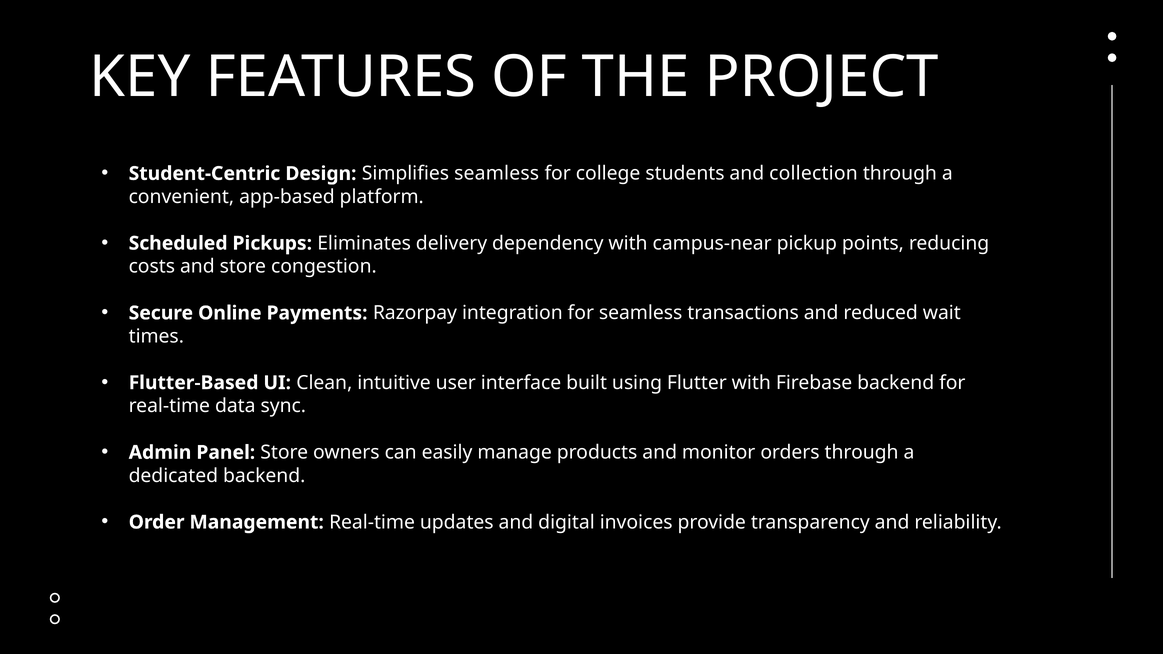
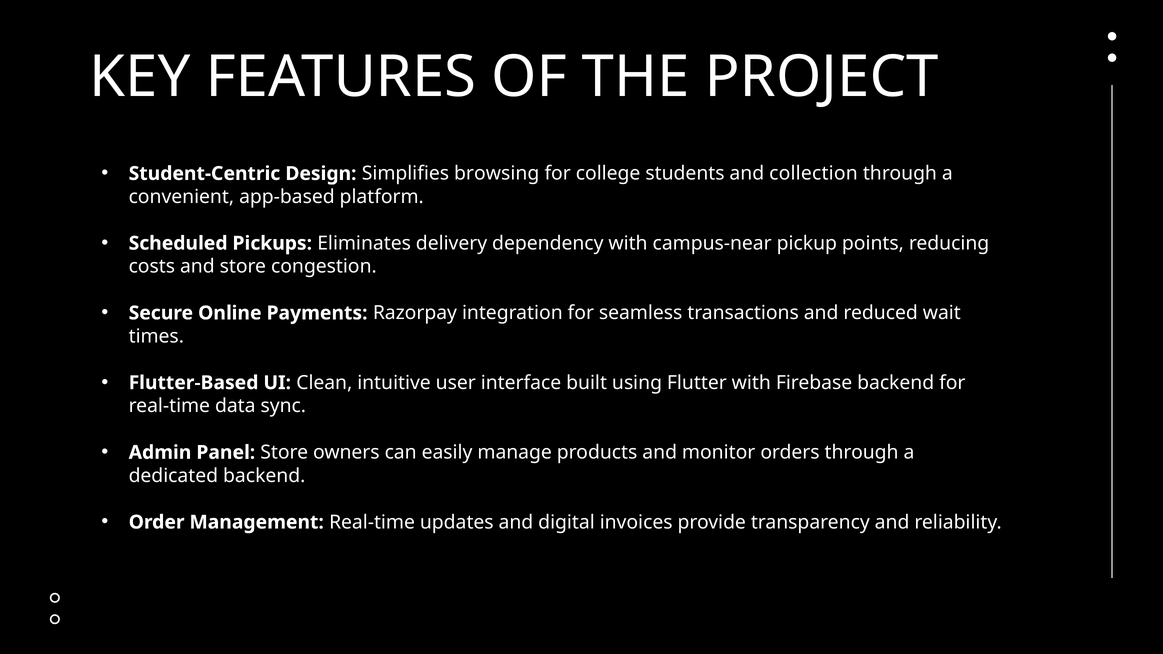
Simplifies seamless: seamless -> browsing (497, 174)
